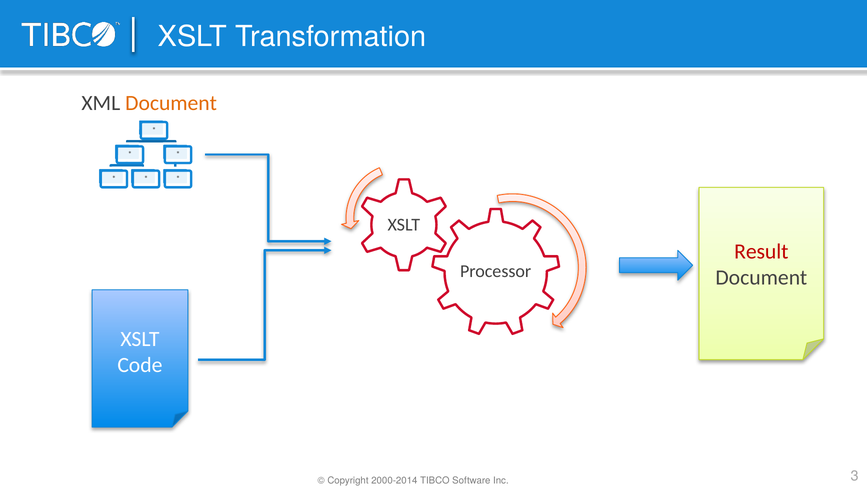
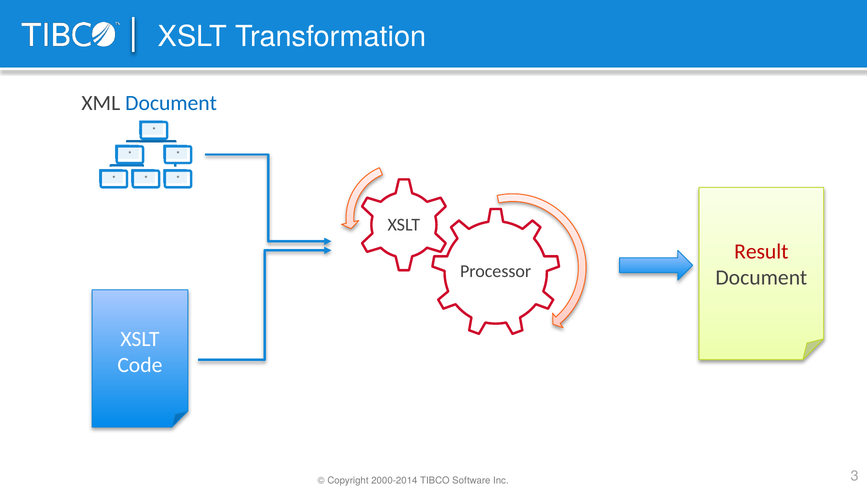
Document colour: orange -> blue (171, 103)
